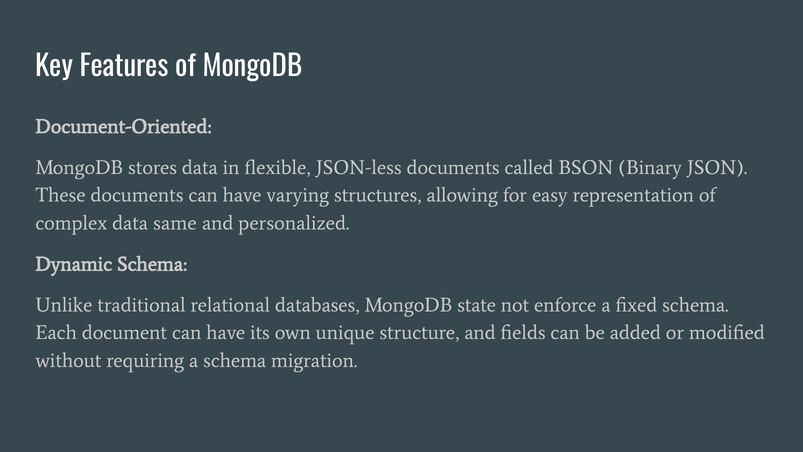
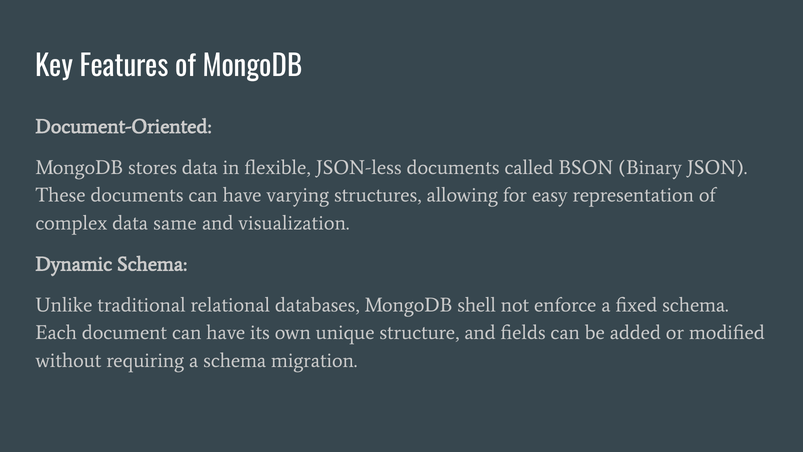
personalized: personalized -> visualization (294, 223)
state: state -> shell (477, 305)
